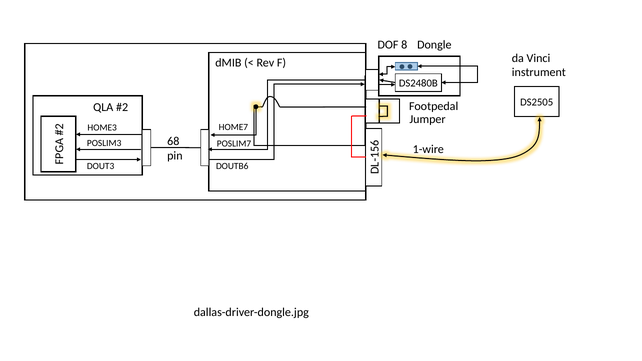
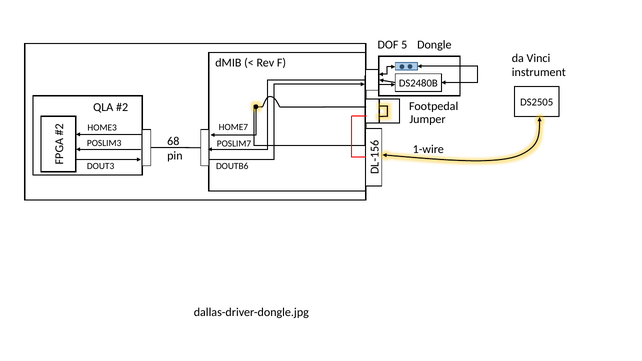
DOF 8: 8 -> 5 (404, 45)
